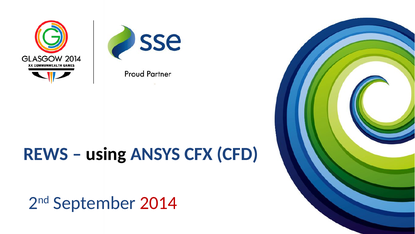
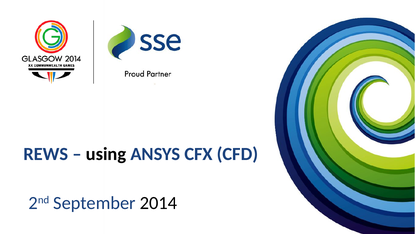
2014 colour: red -> black (159, 203)
